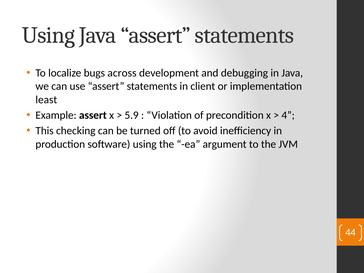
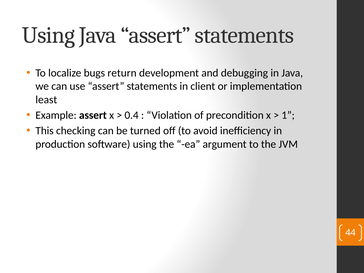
across: across -> return (122, 73)
5.9: 5.9 -> 0.4 (132, 115)
4: 4 -> 1 (288, 115)
